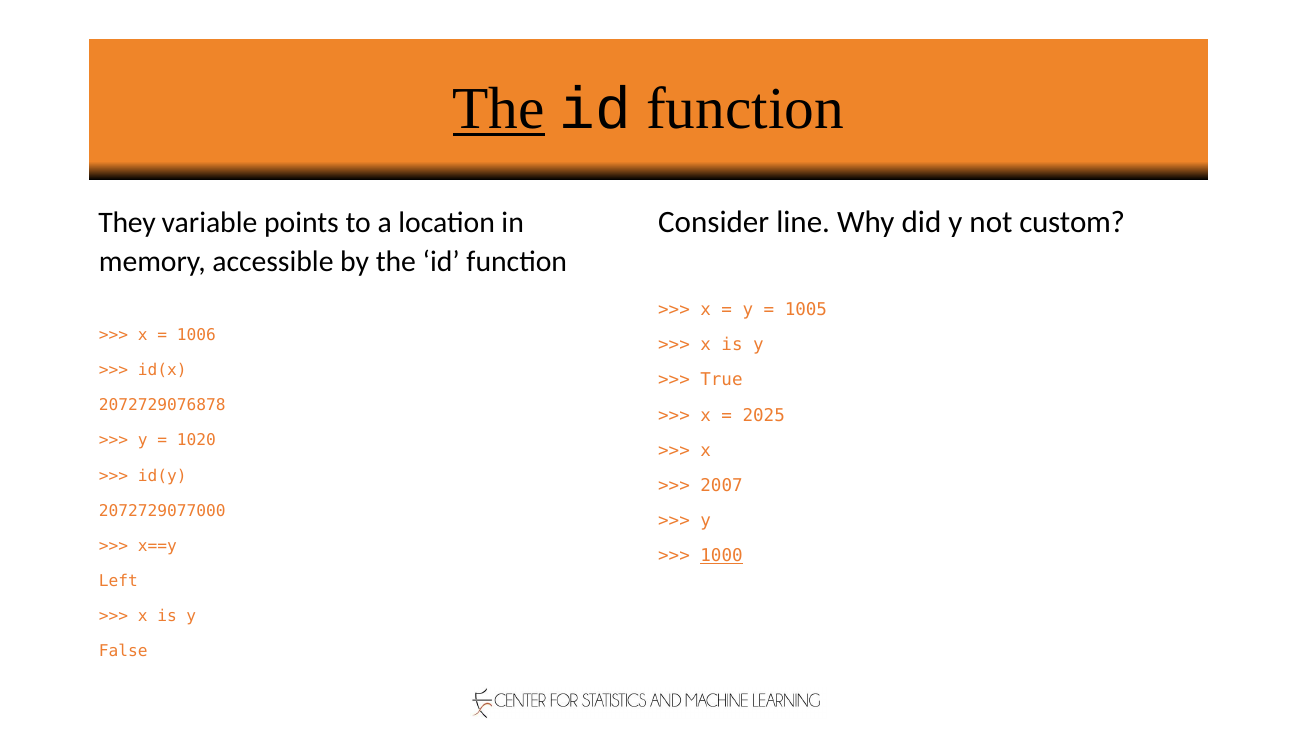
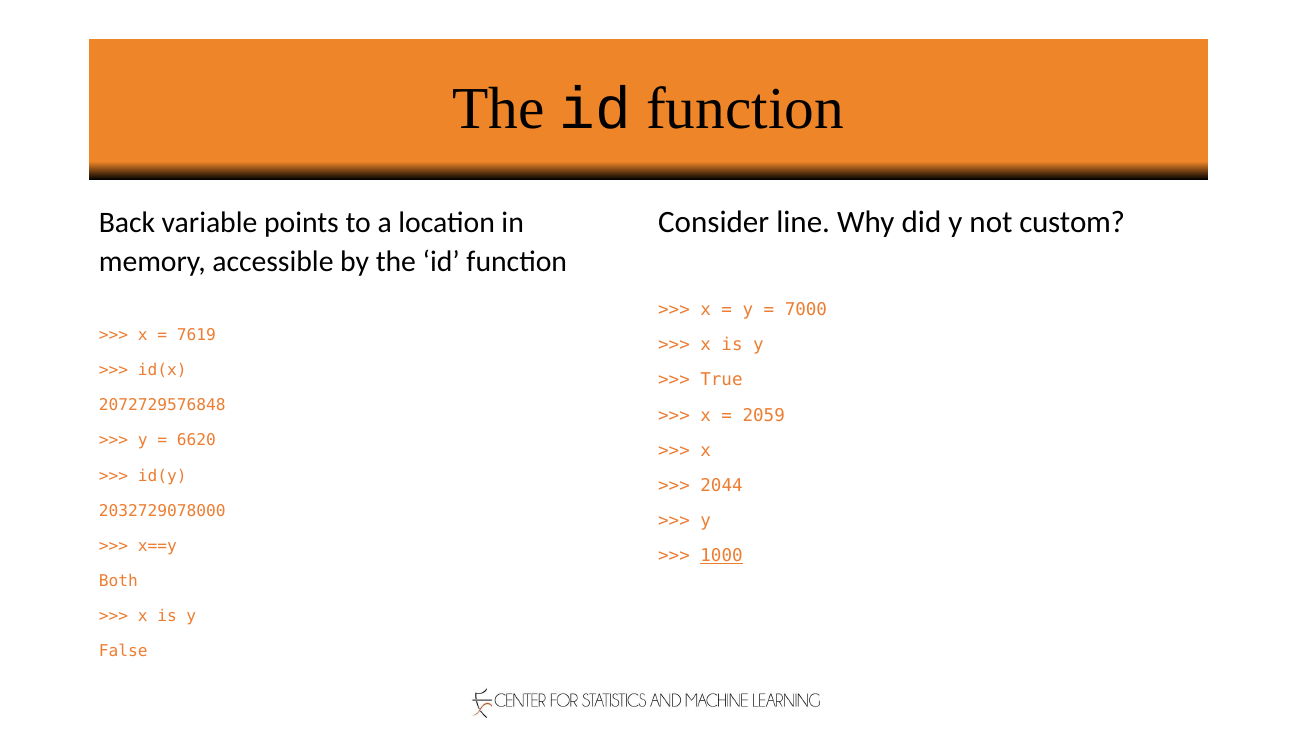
The underline: present -> none (499, 109)
They: They -> Back (127, 223)
1005: 1005 -> 7000 (806, 310)
1006: 1006 -> 7619 (196, 335)
2072729076878: 2072729076878 -> 2072729576848 (162, 405)
2025: 2025 -> 2059 (764, 415)
1020: 1020 -> 6620 (196, 440)
2007: 2007 -> 2044 (722, 485)
2072729077000: 2072729077000 -> 2032729078000 (162, 510)
Left: Left -> Both (118, 581)
